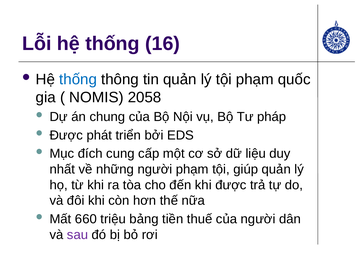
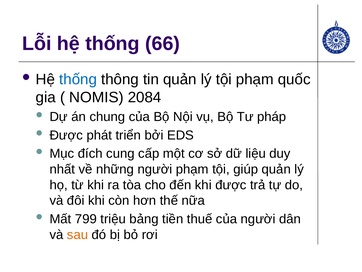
16: 16 -> 66 (163, 44)
2058: 2058 -> 2084 (145, 97)
660: 660 -> 799 (86, 219)
sau colour: purple -> orange (78, 234)
